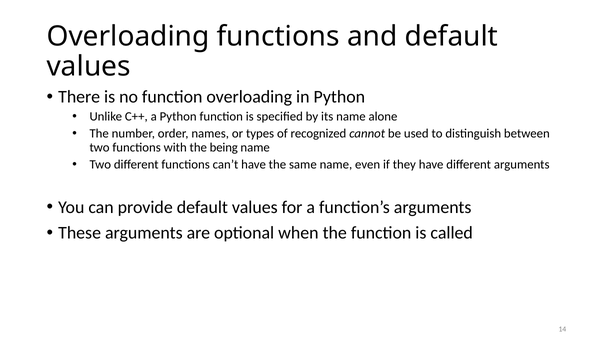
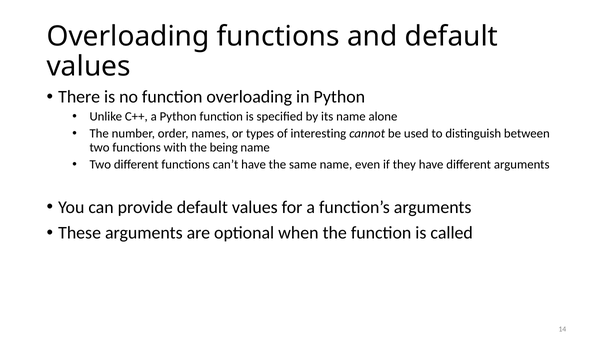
recognized: recognized -> interesting (318, 134)
